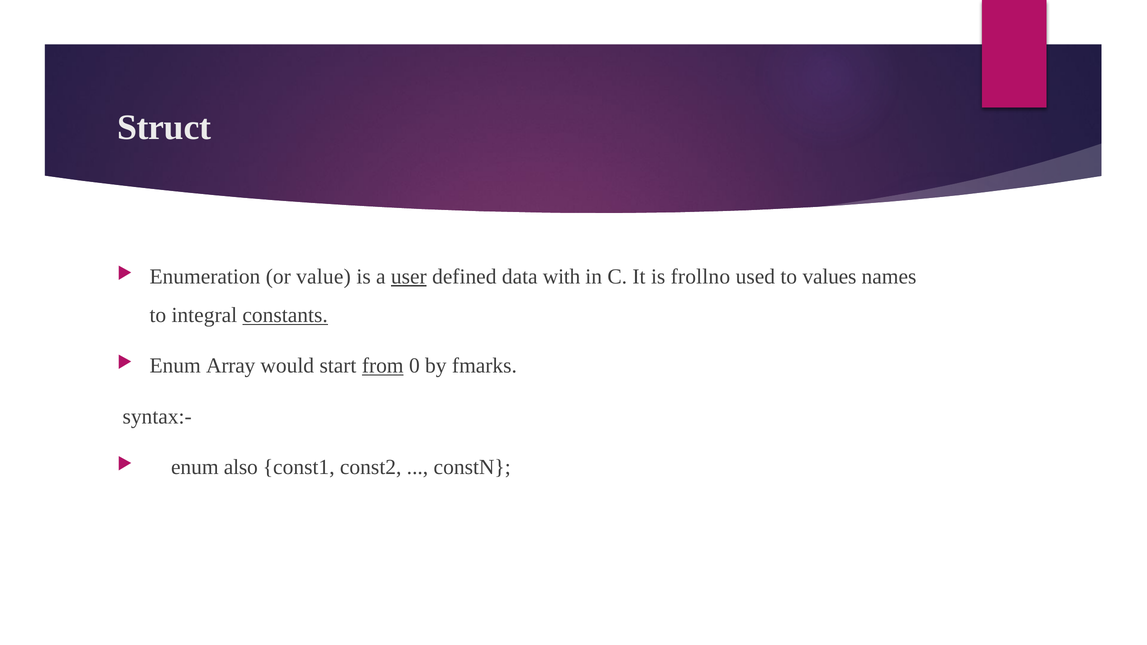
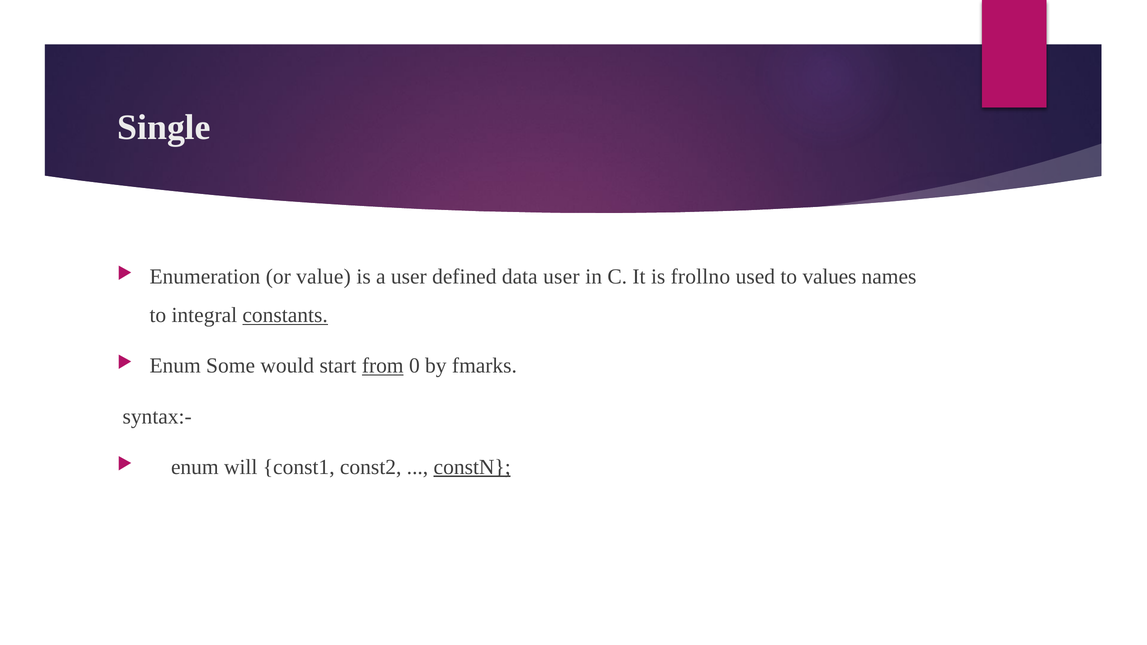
Struct: Struct -> Single (164, 127)
user underline: present -> none (409, 277)
data with: with -> user (561, 277)
Array: Array -> Some (231, 366)
also: also -> will (241, 467)
constN underline: none -> present (472, 467)
